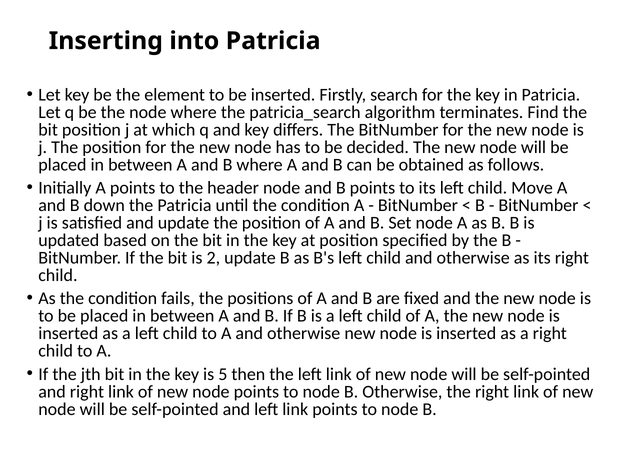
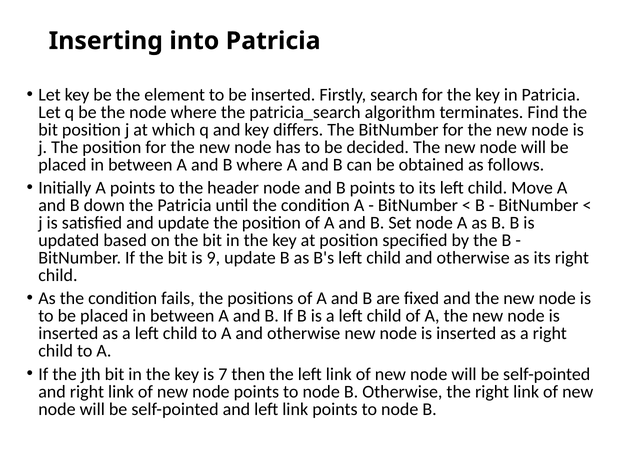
2: 2 -> 9 (213, 258)
5: 5 -> 7 (223, 375)
